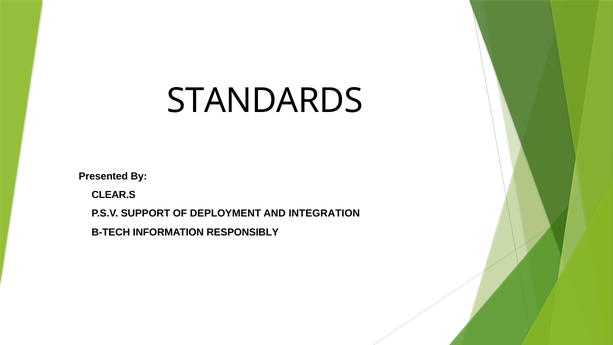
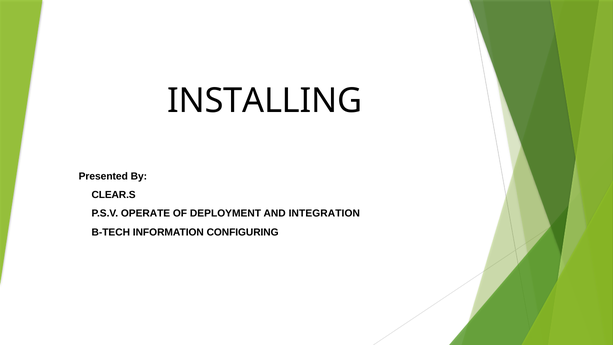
STANDARDS: STANDARDS -> INSTALLING (265, 101)
SUPPORT: SUPPORT -> OPERATE (146, 213)
RESPONSIBLY: RESPONSIBLY -> CONFIGURING (243, 232)
